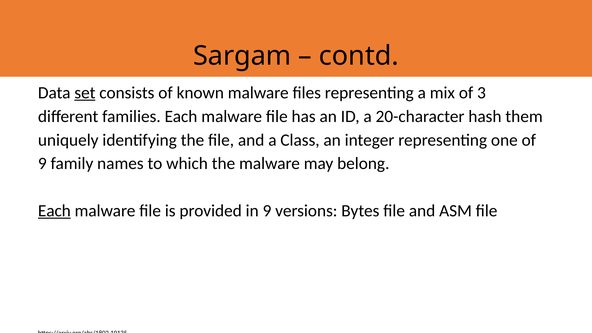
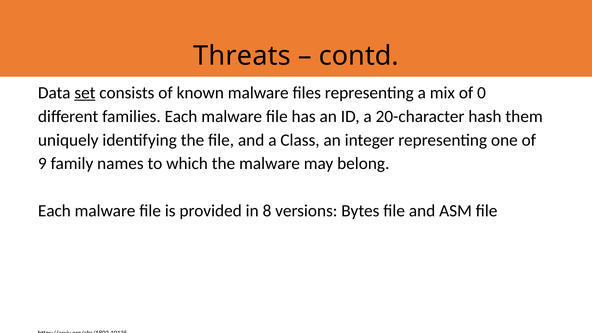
Sargam: Sargam -> Threats (242, 56)
3: 3 -> 0 (482, 93)
Each underline: present -> none (54, 211)
in 9: 9 -> 8 (267, 211)
